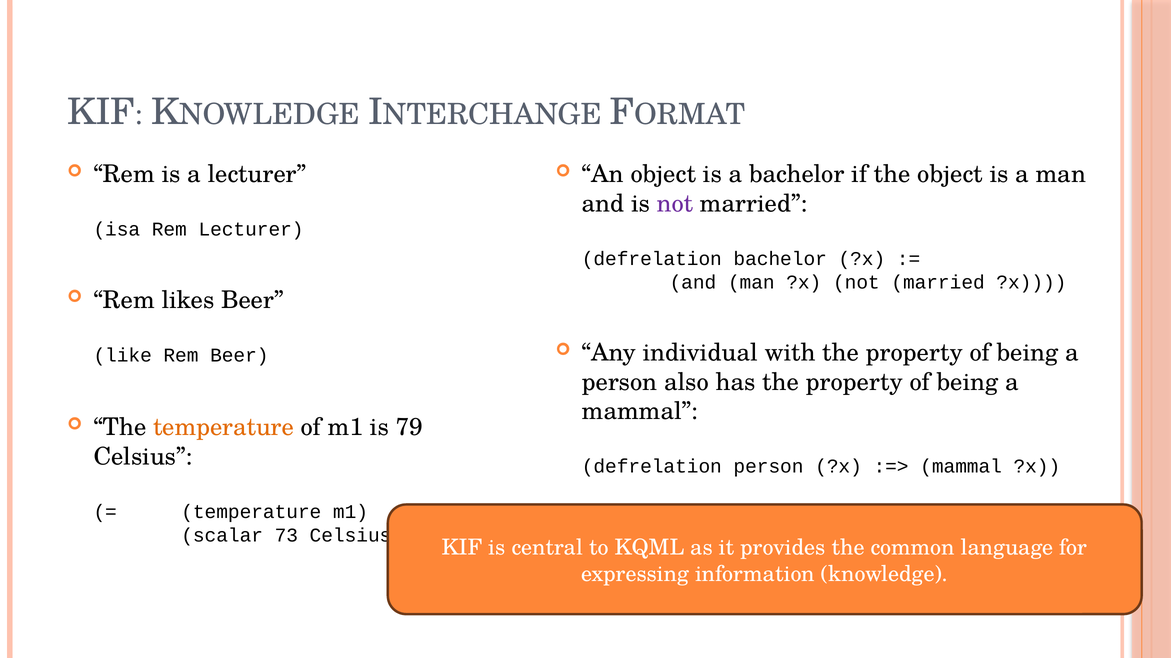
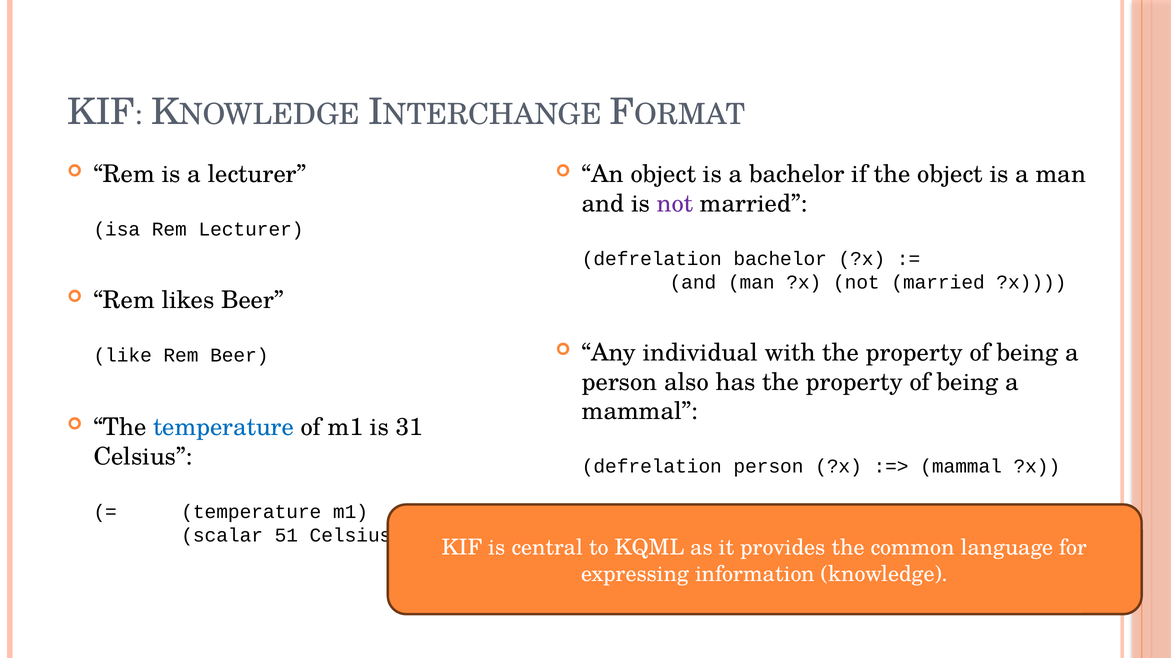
temperature colour: orange -> blue (223, 428)
79: 79 -> 31 (409, 428)
73: 73 -> 51 (286, 536)
